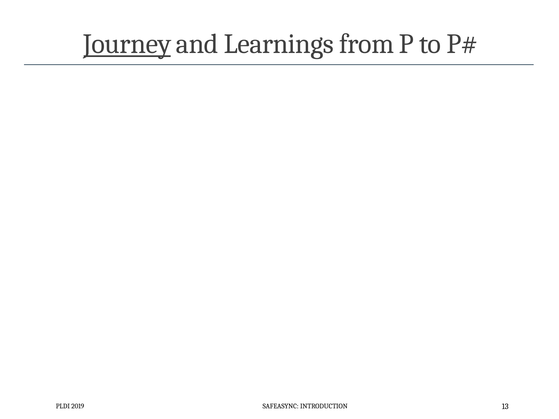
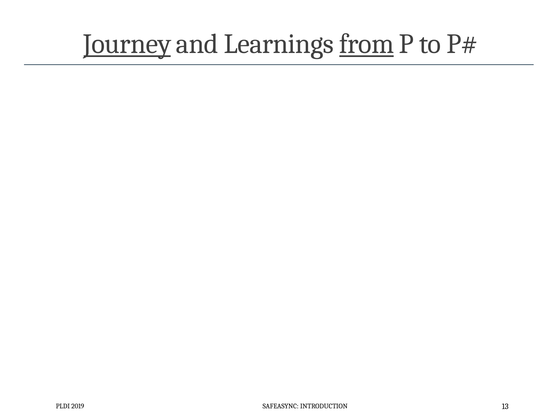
from underline: none -> present (367, 44)
